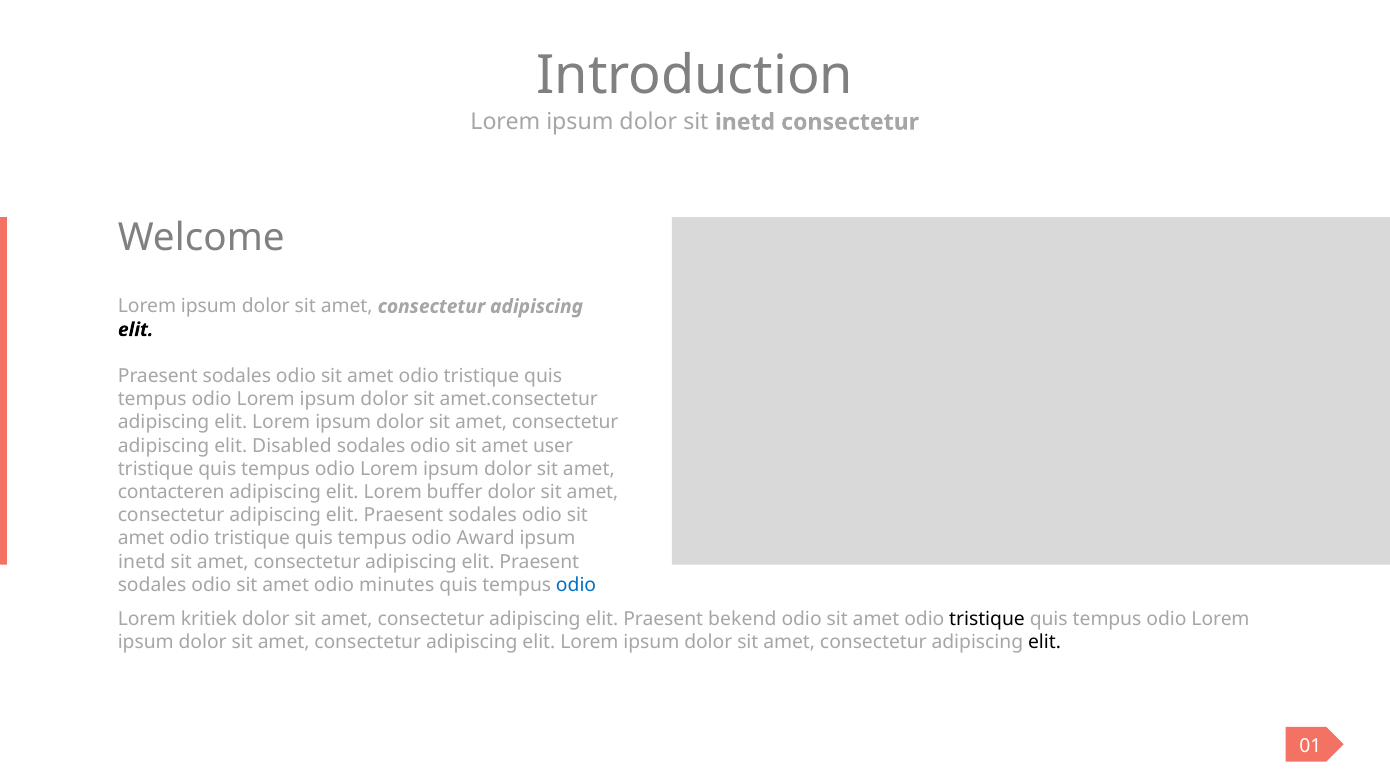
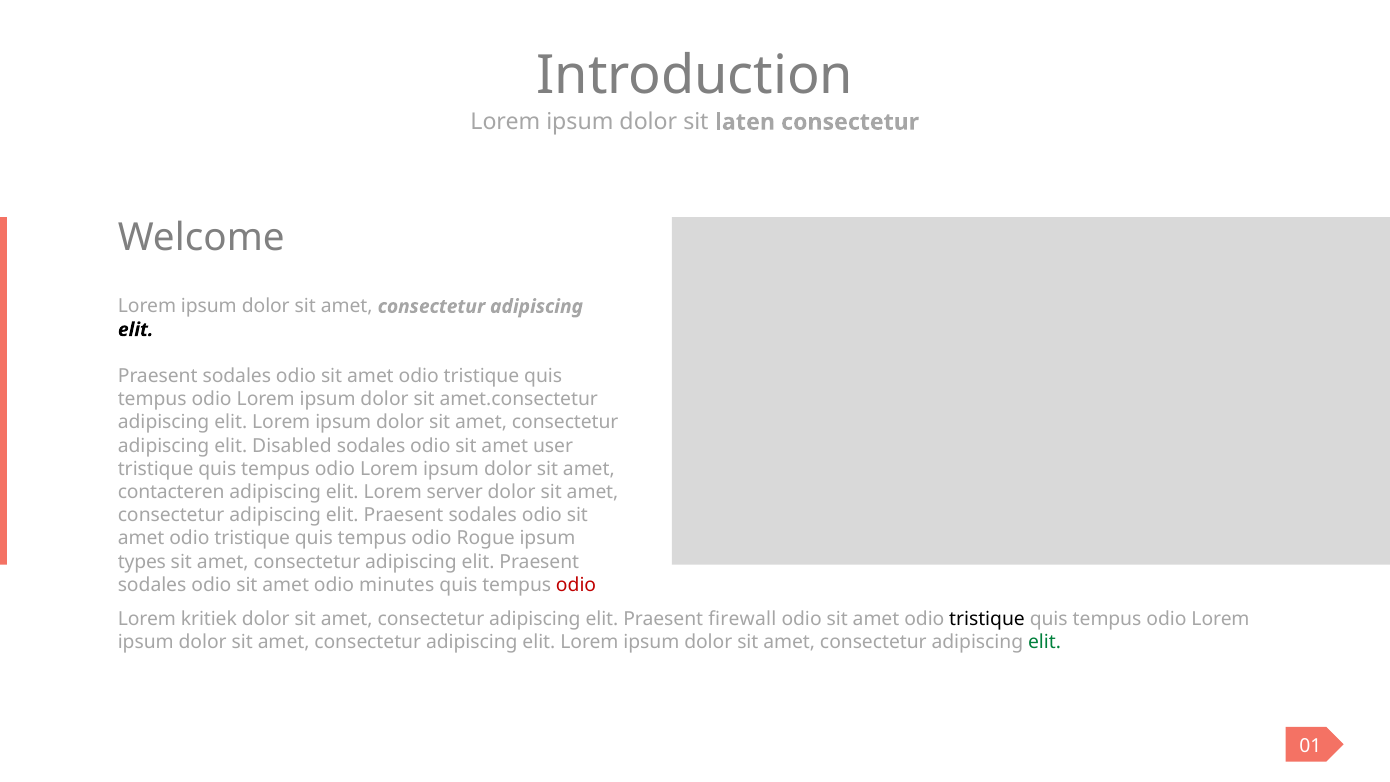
sit inetd: inetd -> laten (745, 122)
buffer: buffer -> server (455, 492)
Award: Award -> Rogue (486, 538)
inetd: inetd -> types (142, 562)
odio colour: blue -> red (576, 585)
bekend: bekend -> firewall (742, 619)
elit colour: black -> green (1045, 642)
